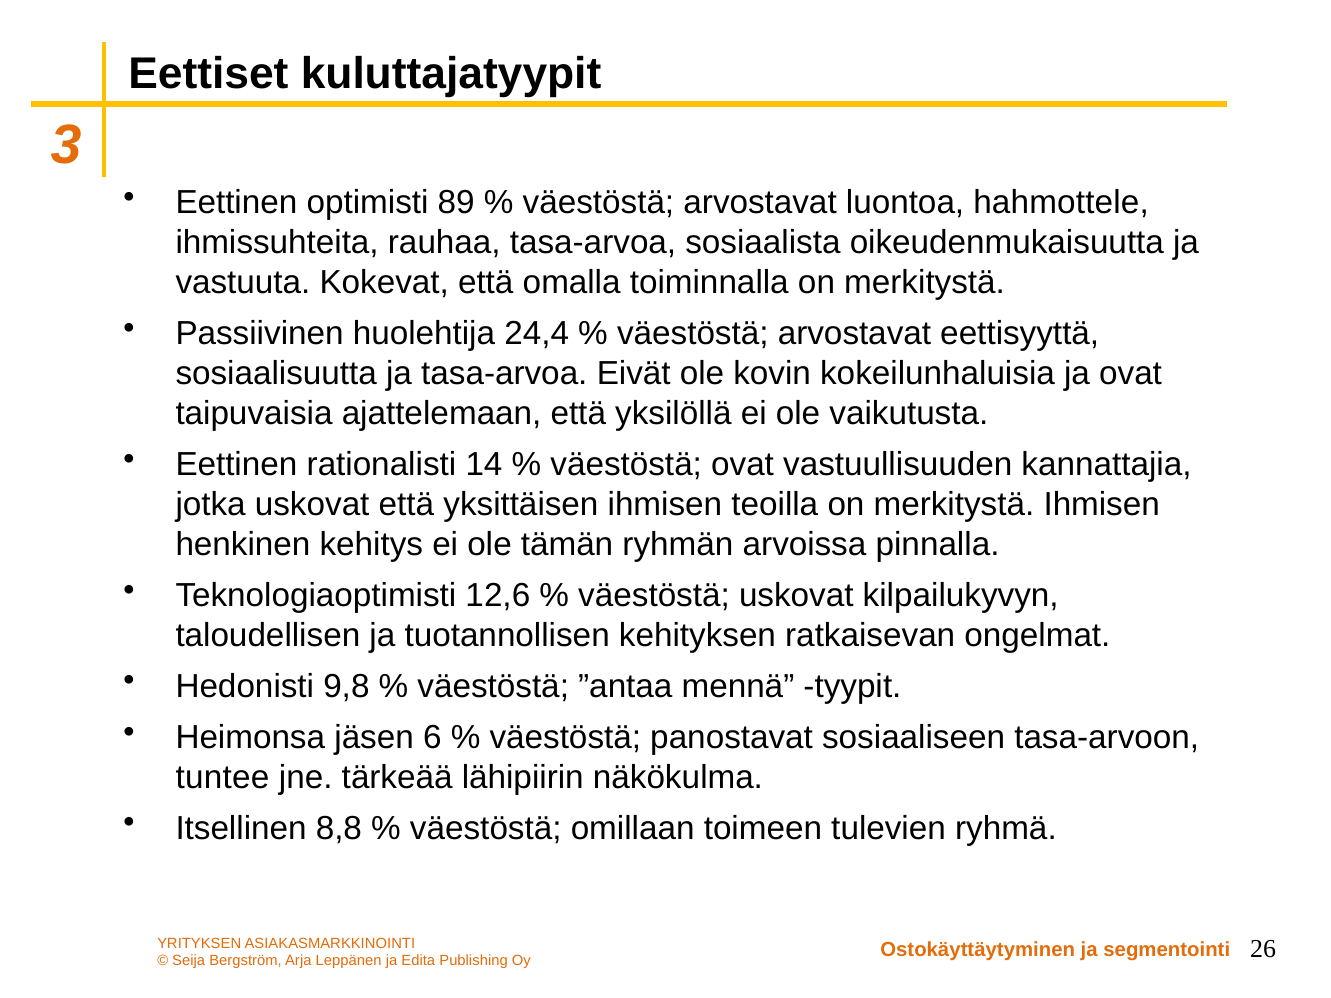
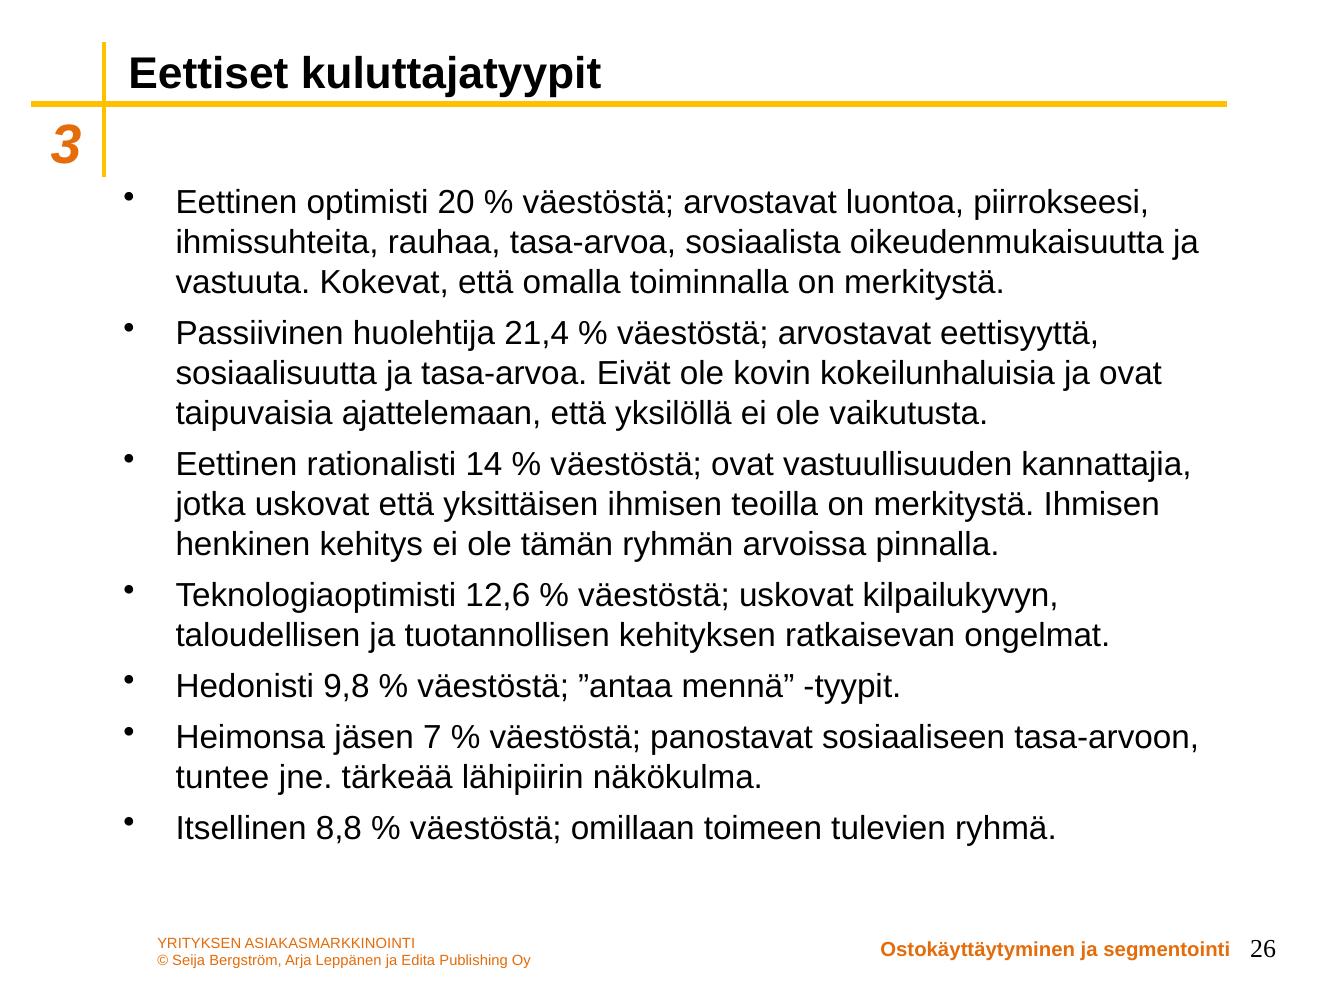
89: 89 -> 20 (456, 203)
hahmottele: hahmottele -> piirrokseesi (1061, 203)
24,4: 24,4 -> 21,4 (537, 334)
6: 6 -> 7 (432, 738)
